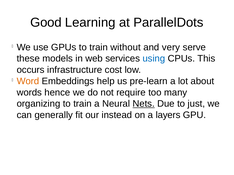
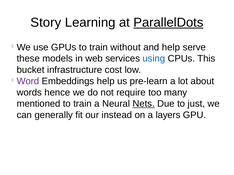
Good: Good -> Story (46, 23)
ParallelDots underline: none -> present (168, 23)
and very: very -> help (171, 47)
occurs: occurs -> bucket (31, 70)
Word colour: orange -> purple (28, 81)
organizing: organizing -> mentioned (39, 104)
